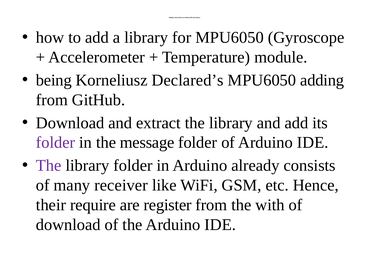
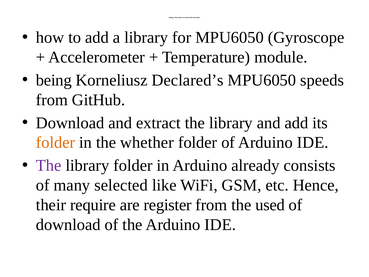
MPU6050 adding: adding -> speeds (322, 80)
folder colour: purple -> orange (56, 142)
message: message -> whether (147, 142)
receiver: receiver -> selected (121, 185)
with: with -> used (270, 205)
